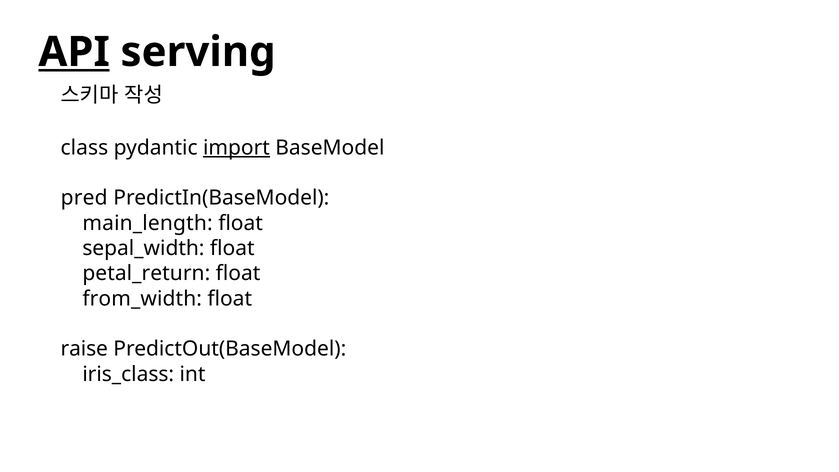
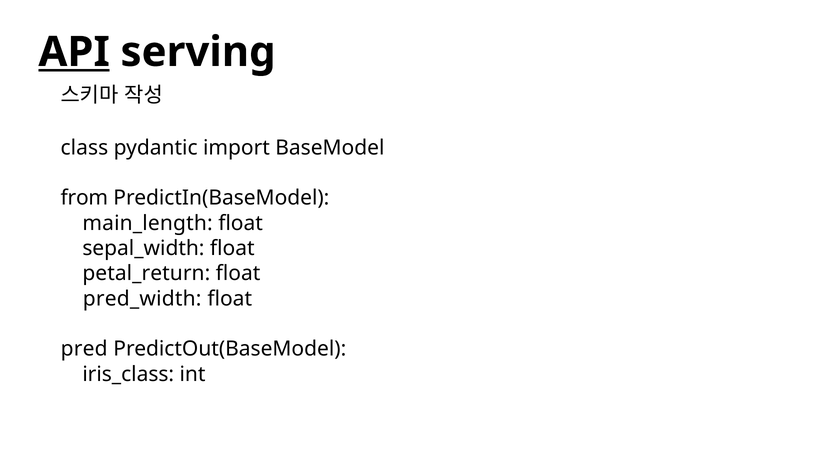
import underline: present -> none (236, 148)
pred: pred -> from (84, 198)
from_width: from_width -> pred_width (142, 299)
raise: raise -> pred (84, 349)
